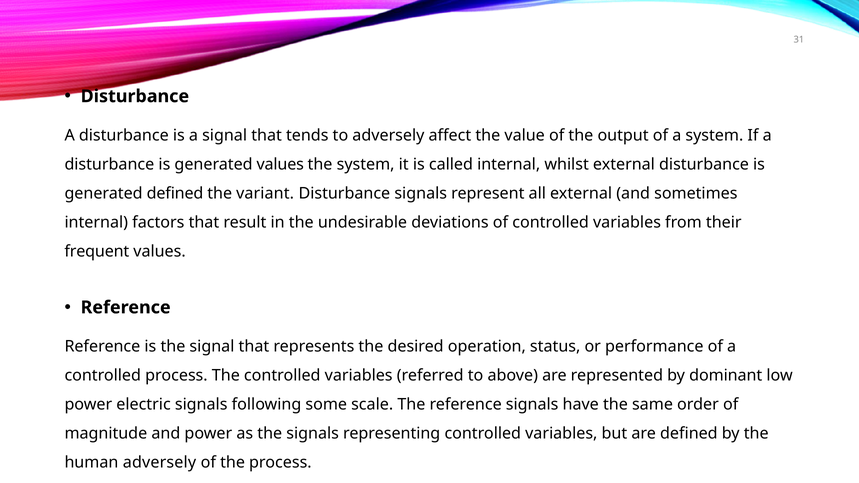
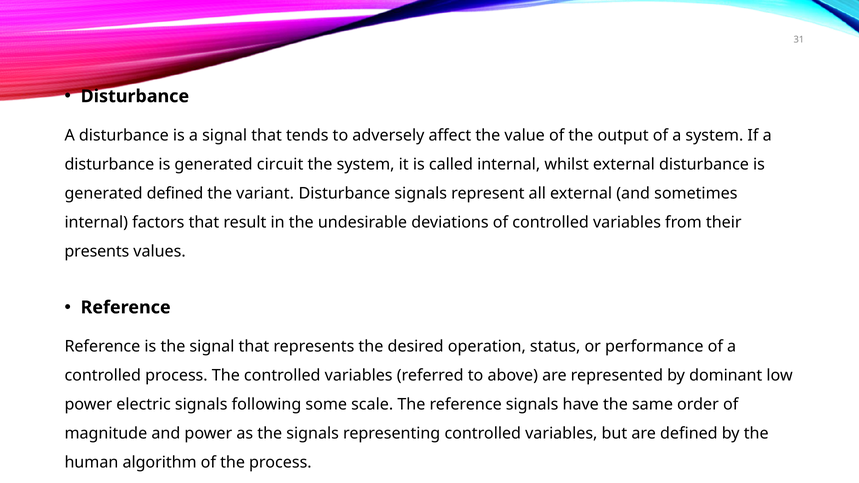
generated values: values -> circuit (280, 164)
frequent: frequent -> presents (97, 251)
human adversely: adversely -> algorithm (160, 463)
